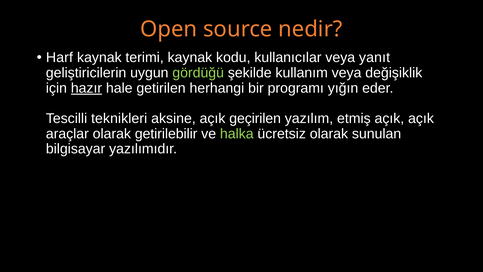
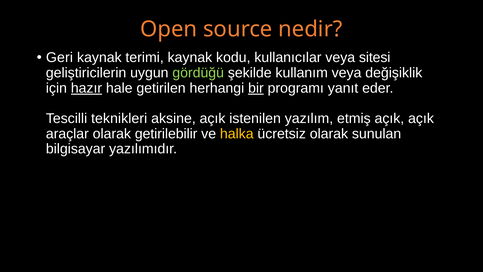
Harf: Harf -> Geri (59, 58)
yanıt: yanıt -> sitesi (375, 58)
bir underline: none -> present (256, 88)
yığın: yığın -> yanıt (343, 88)
geçirilen: geçirilen -> istenilen (255, 118)
halka colour: light green -> yellow (237, 134)
